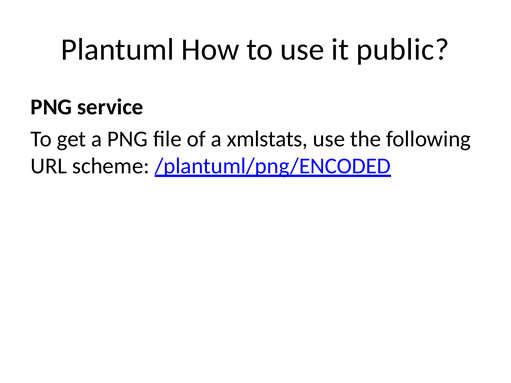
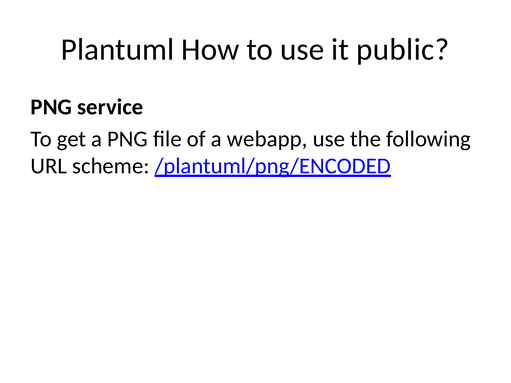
xmlstats: xmlstats -> webapp (267, 139)
